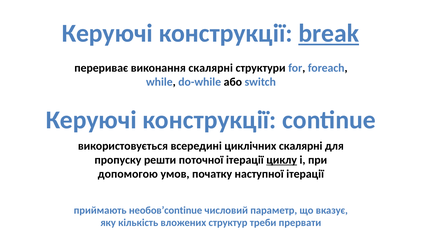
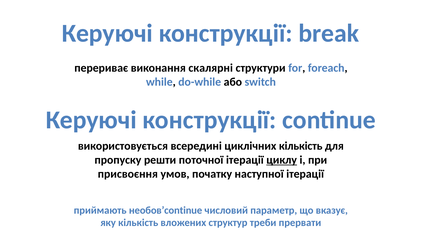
break underline: present -> none (329, 33)
циклічних скалярні: скалярні -> кількість (301, 146)
допомогою: допомогою -> присвоєння (128, 174)
